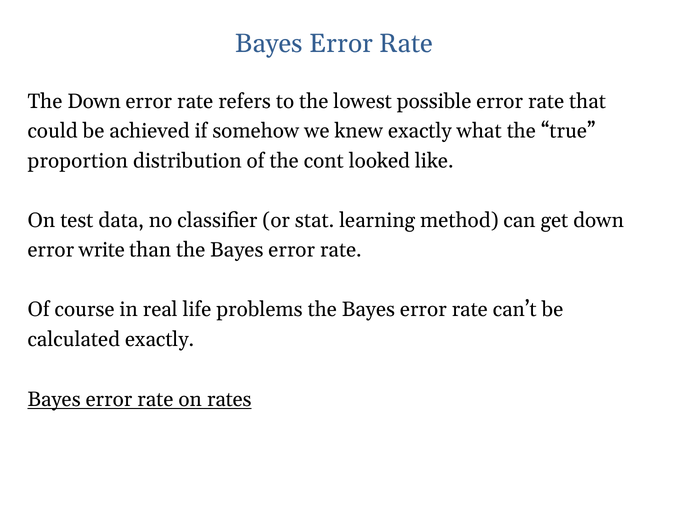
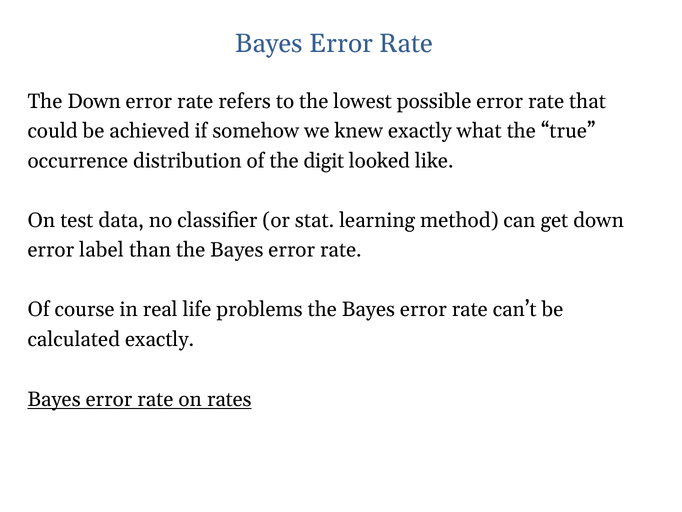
proportion: proportion -> occurrence (78, 161)
cont: cont -> digit (324, 161)
write: write -> label (102, 250)
